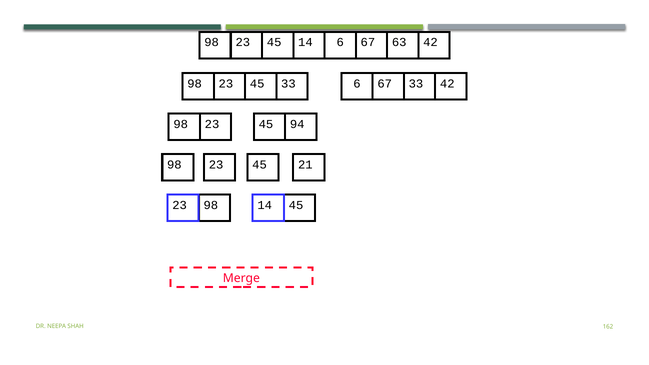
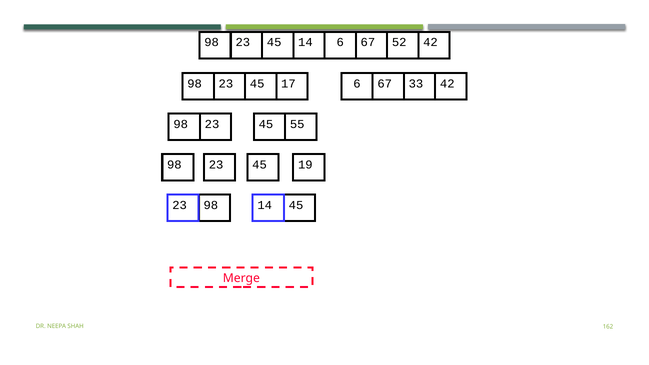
63: 63 -> 52 (399, 42)
23 33: 33 -> 17 (288, 84)
94: 94 -> 55 (297, 124)
21: 21 -> 19 (305, 165)
